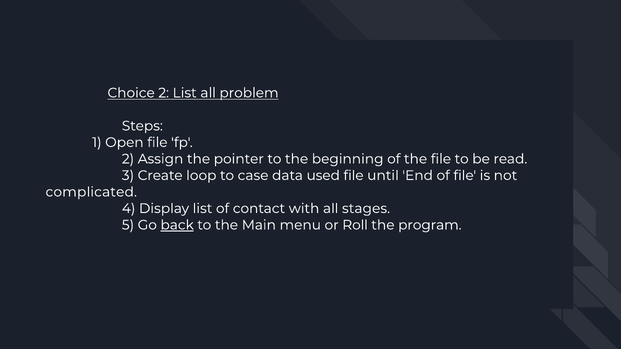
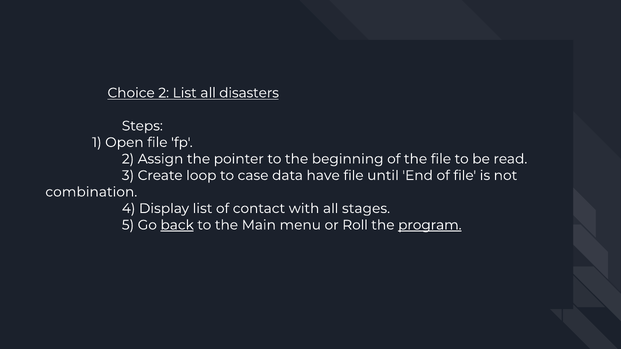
problem: problem -> disasters (249, 93)
used: used -> have (323, 176)
complicated: complicated -> combination (91, 192)
program underline: none -> present (430, 225)
